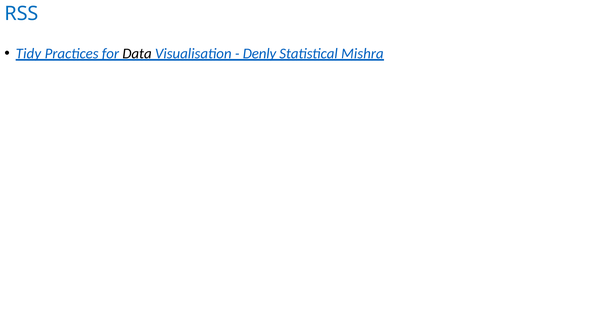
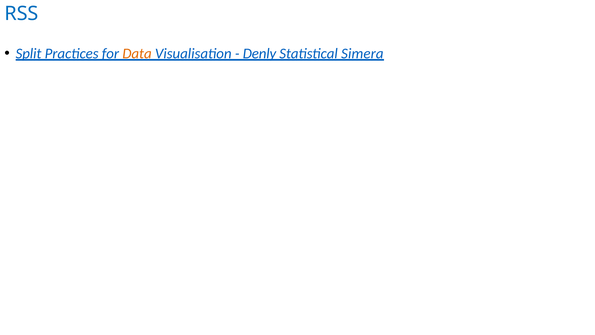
Tidy: Tidy -> Split (29, 53)
Data colour: black -> orange (137, 53)
Mishra: Mishra -> Simera (362, 53)
